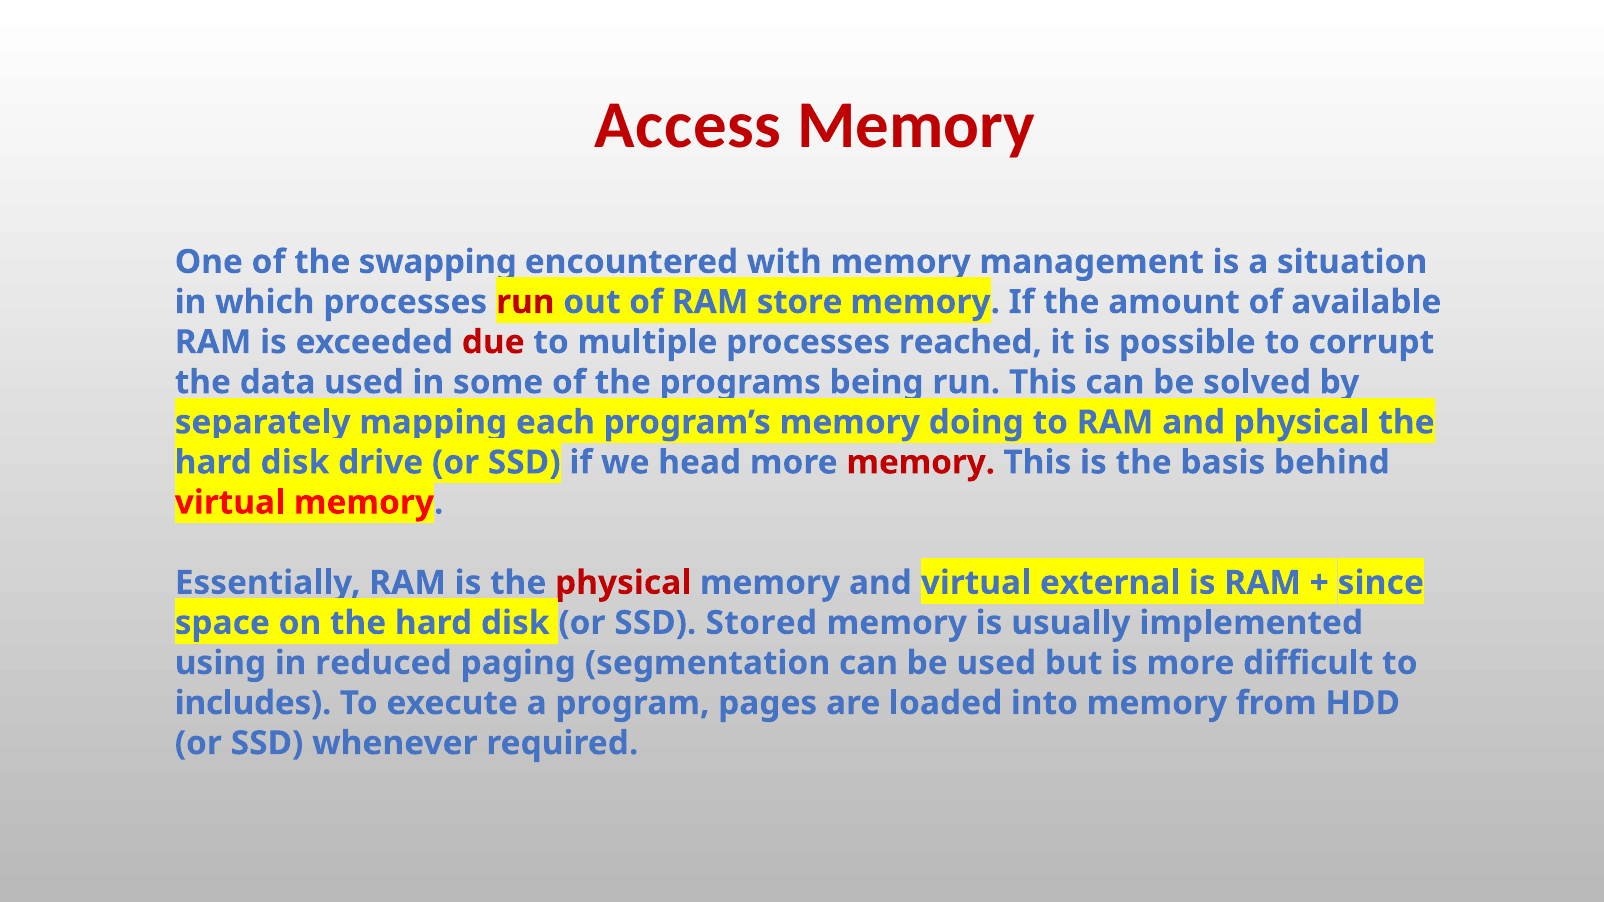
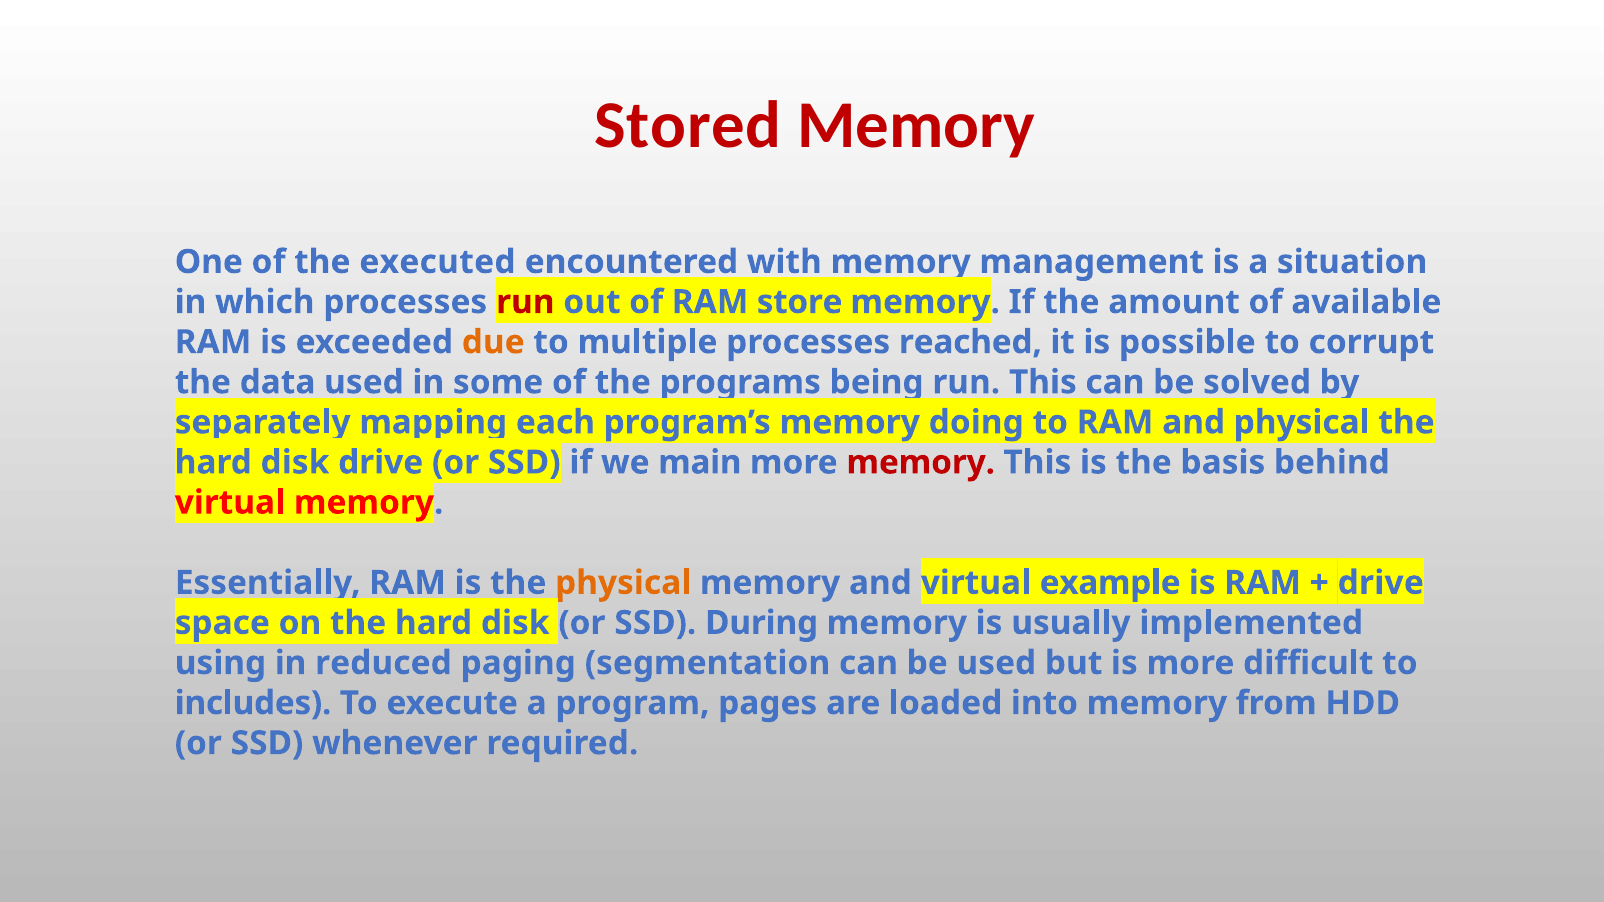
Access: Access -> Stored (688, 125)
swapping: swapping -> executed (437, 262)
due colour: red -> orange (493, 342)
head: head -> main (700, 463)
physical colour: red -> orange (623, 583)
external: external -> example (1110, 583)
since: since -> drive (1381, 583)
Stored: Stored -> During (762, 623)
